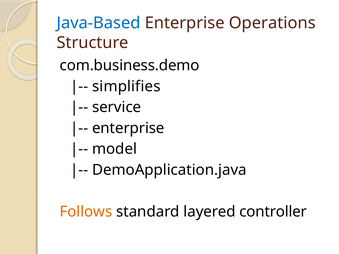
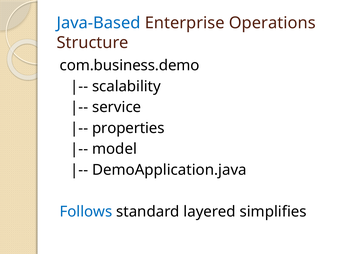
simplifies: simplifies -> scalability (126, 86)
enterprise: enterprise -> properties (128, 128)
Follows colour: orange -> blue (86, 212)
controller: controller -> simplifies (273, 212)
